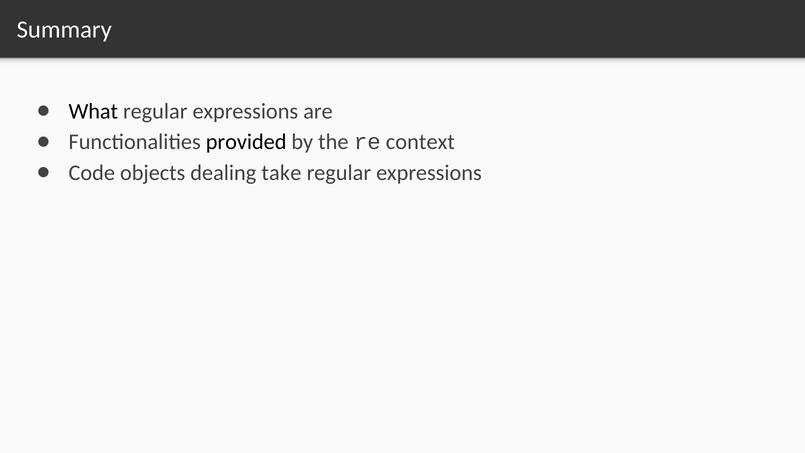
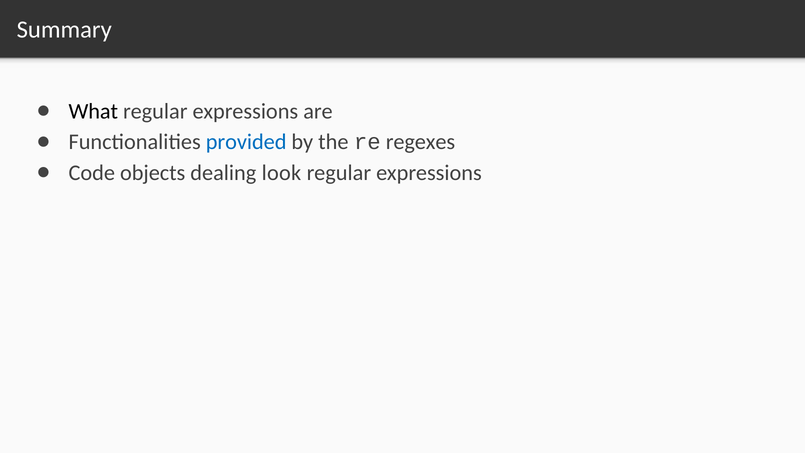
provided colour: black -> blue (246, 142)
context: context -> regexes (420, 142)
take: take -> look (281, 173)
